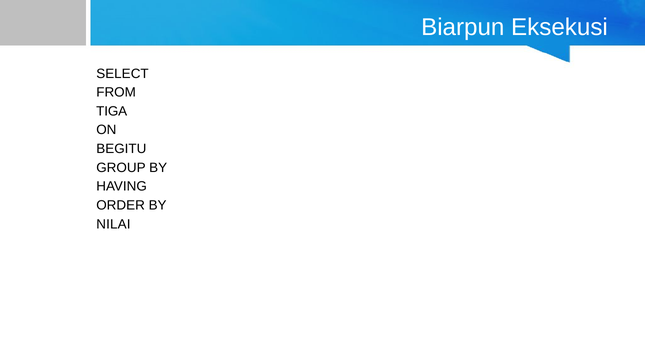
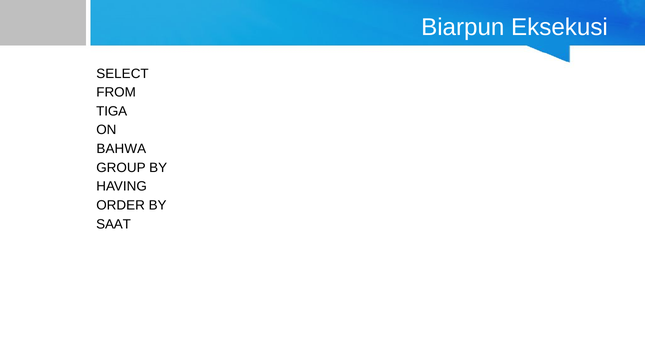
BEGITU: BEGITU -> BAHWA (121, 149)
NILAI: NILAI -> SAAT (114, 224)
